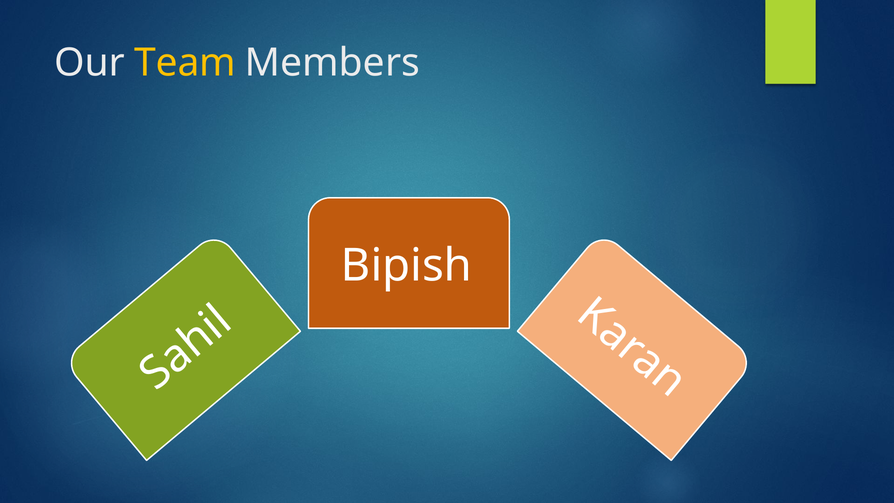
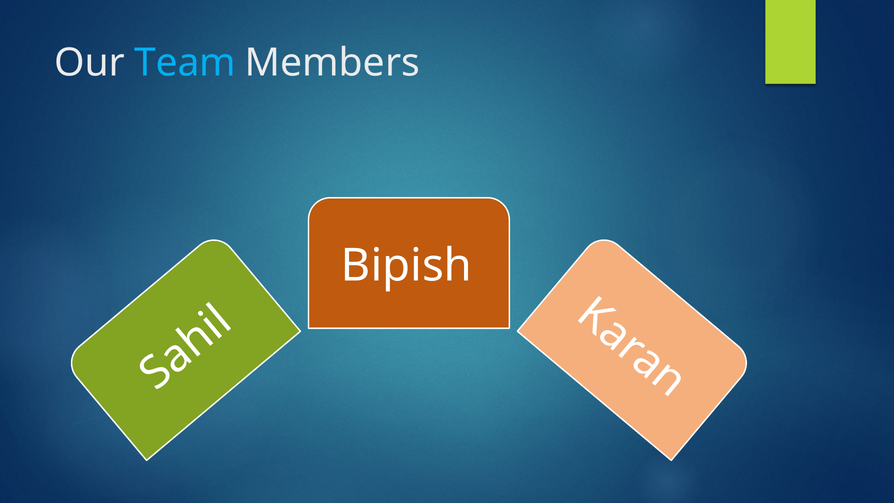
Team colour: yellow -> light blue (185, 63)
